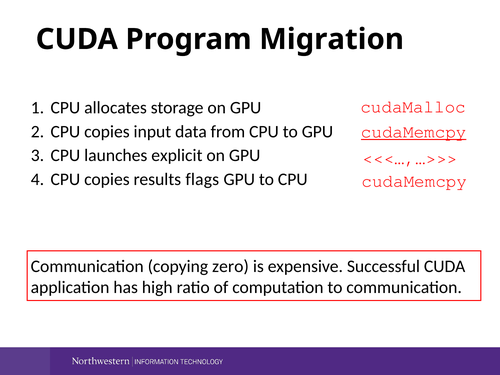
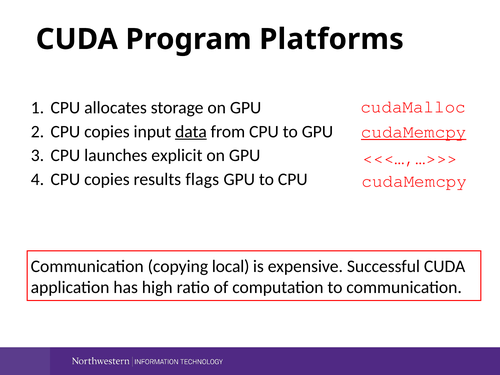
Migration: Migration -> Platforms (332, 39)
data underline: none -> present (191, 132)
zero: zero -> local (231, 266)
